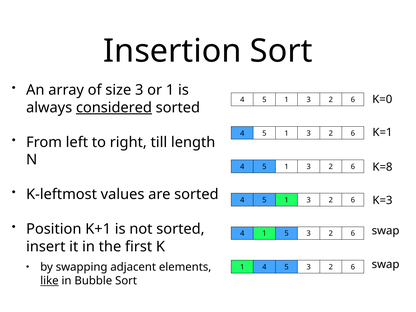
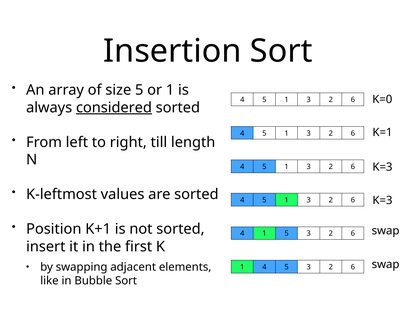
size 3: 3 -> 5 (139, 90)
K=8: K=8 -> K=3 (382, 167)
like underline: present -> none (49, 281)
